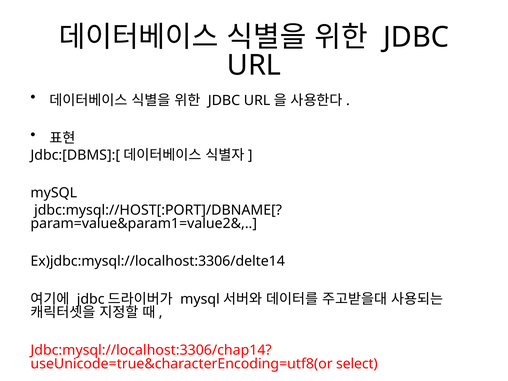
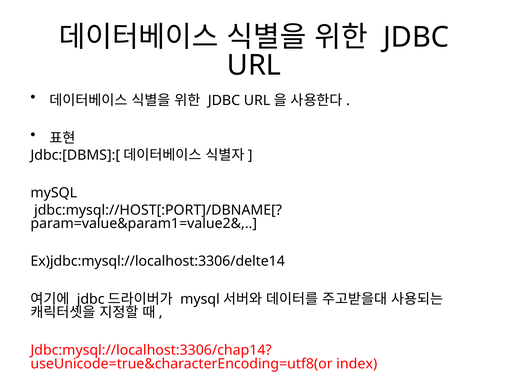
select: select -> index (357, 364)
